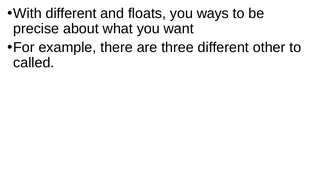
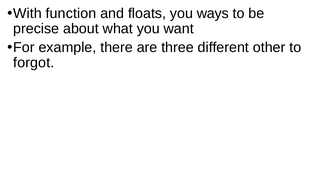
With different: different -> function (71, 13)
called: called -> forgot (34, 63)
